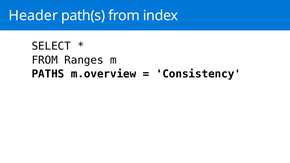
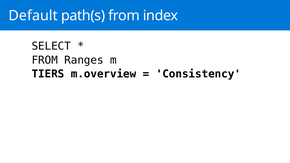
Header: Header -> Default (33, 16)
PATHS: PATHS -> TIERS (48, 74)
